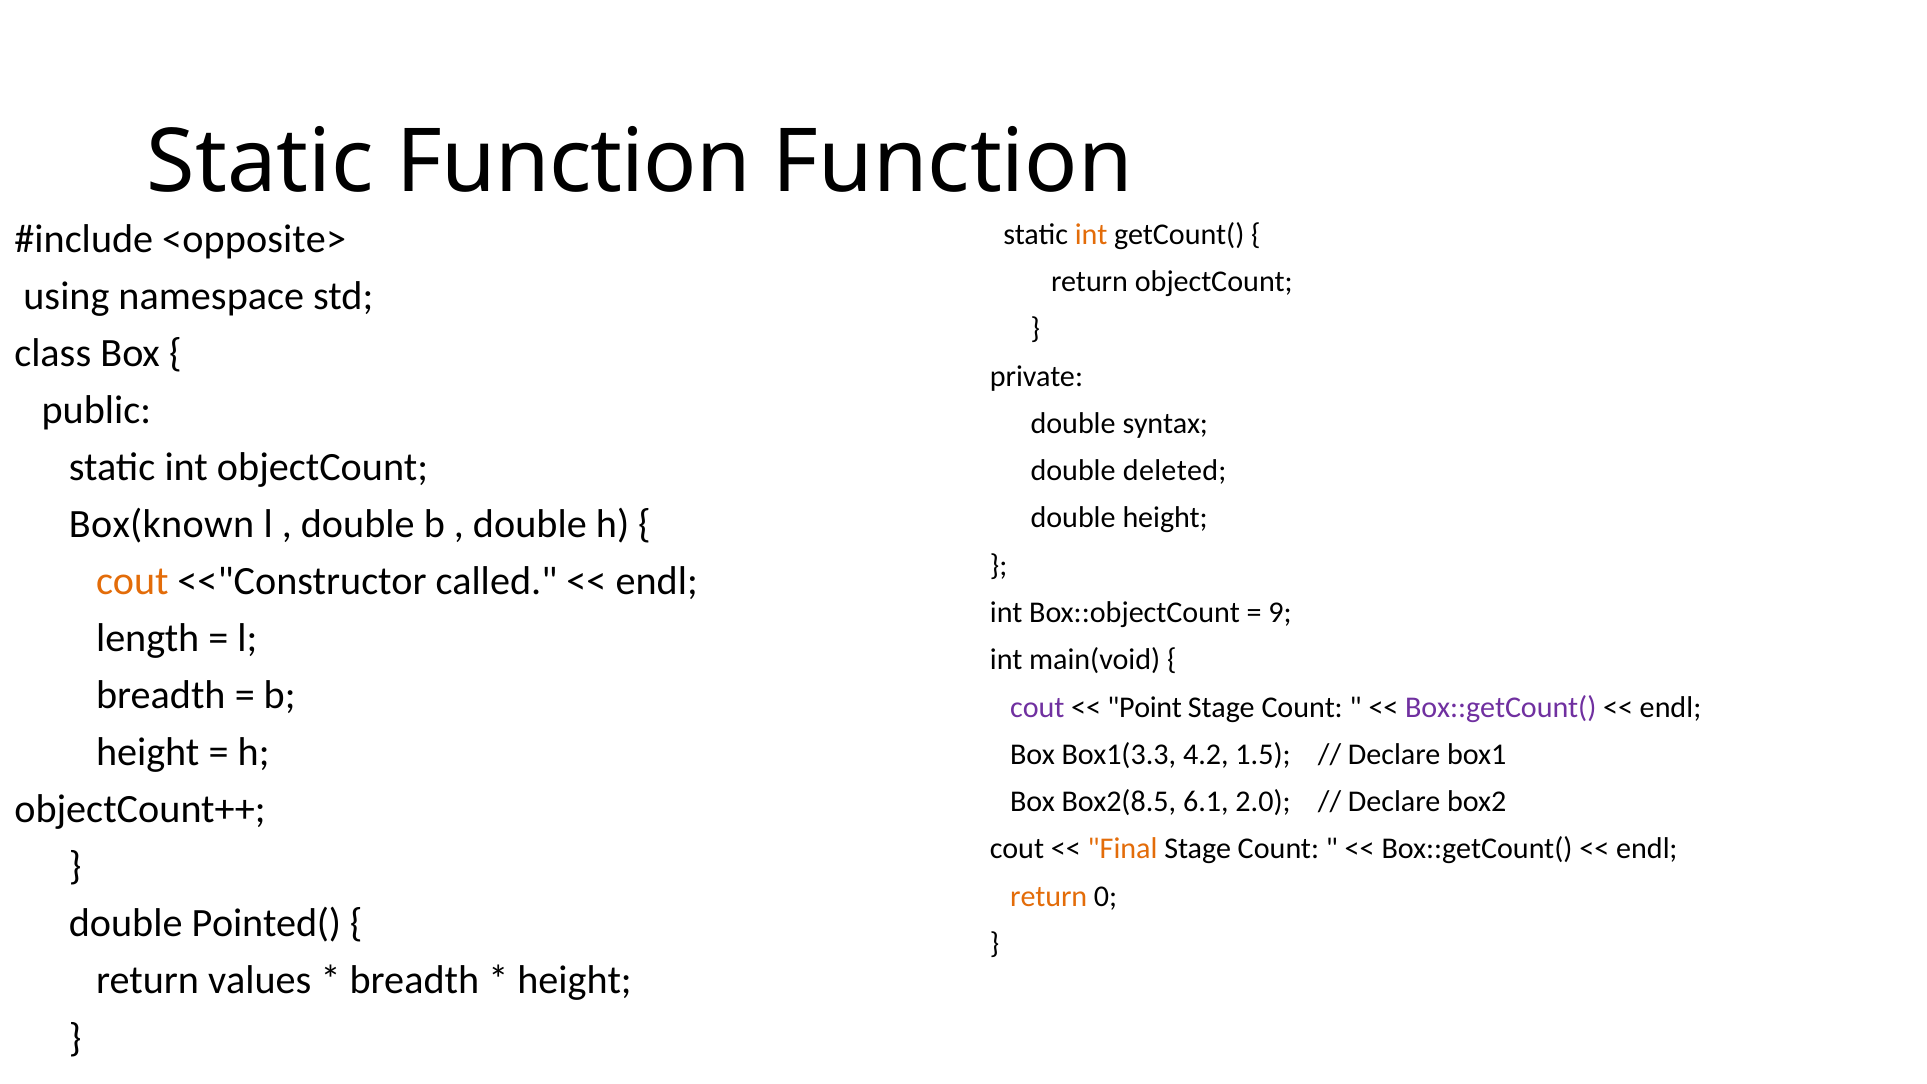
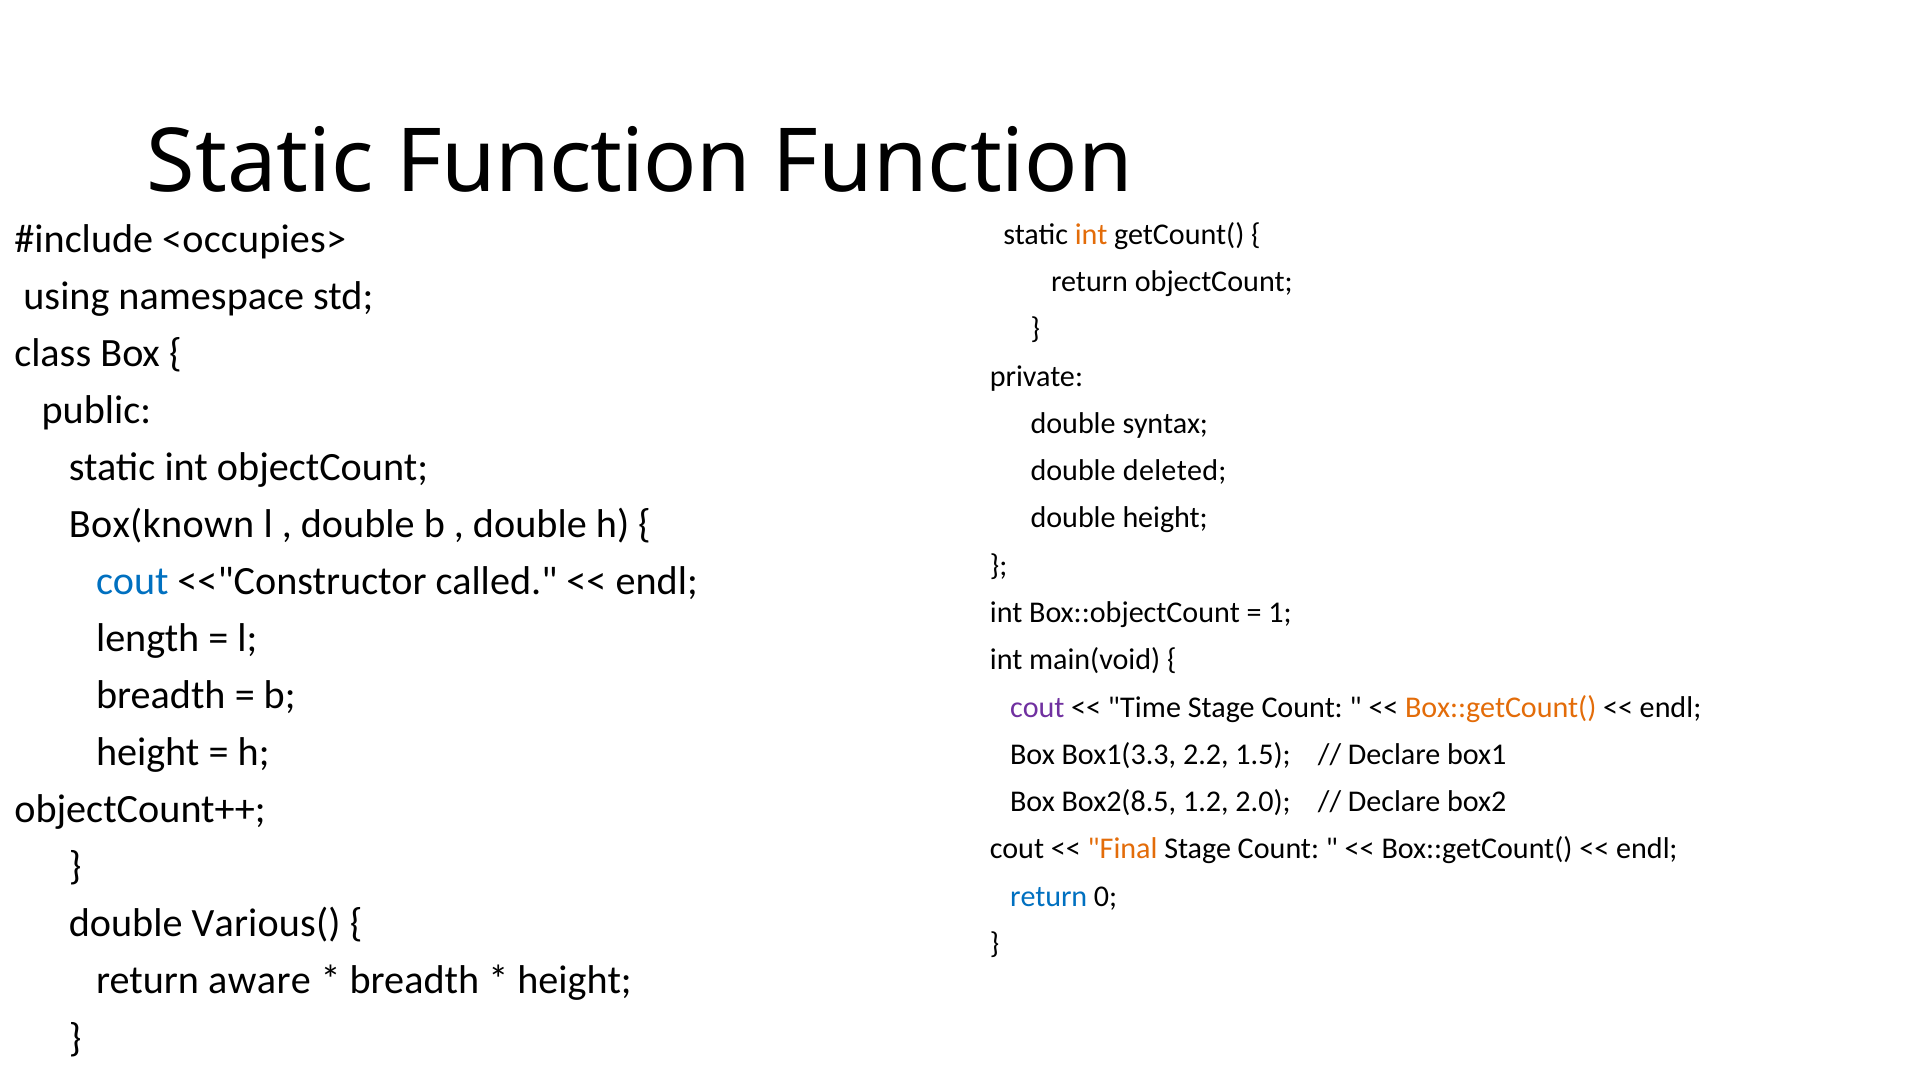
<opposite>: <opposite> -> <occupies> (254, 239)
cout colour: orange -> blue (132, 581)
9: 9 -> 1 (1280, 612)
Point: Point -> Time (1144, 707)
Box::getCount( colour: purple -> orange (1501, 707)
4.2: 4.2 -> 2.2 (1206, 754)
6.1: 6.1 -> 1.2 (1206, 802)
return colour: orange -> blue (1049, 896)
Pointed(: Pointed( -> Various( (266, 924)
values: values -> aware (259, 981)
